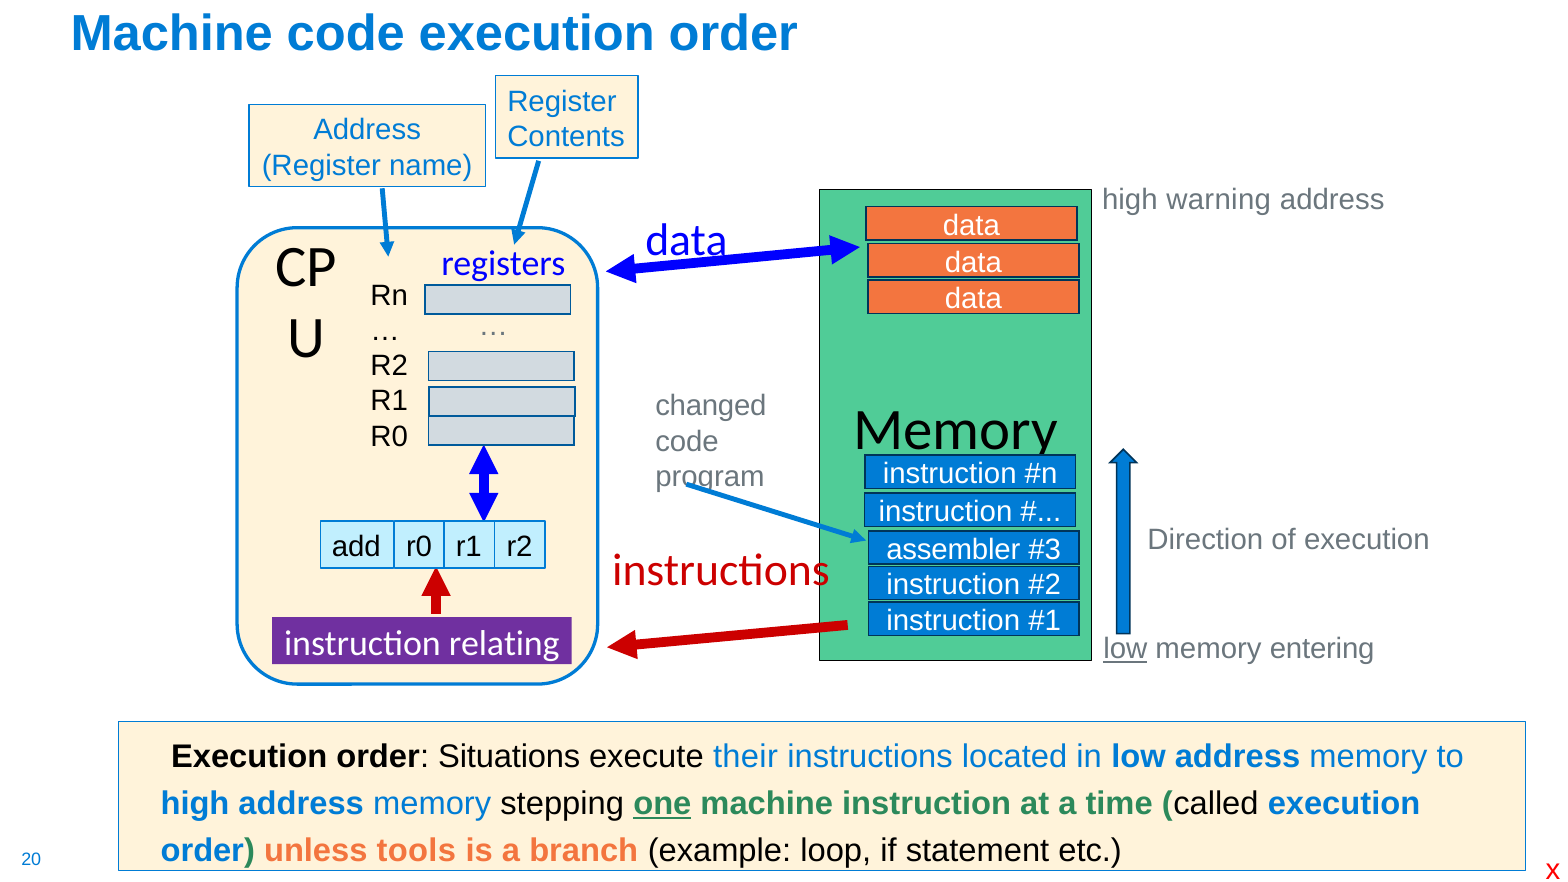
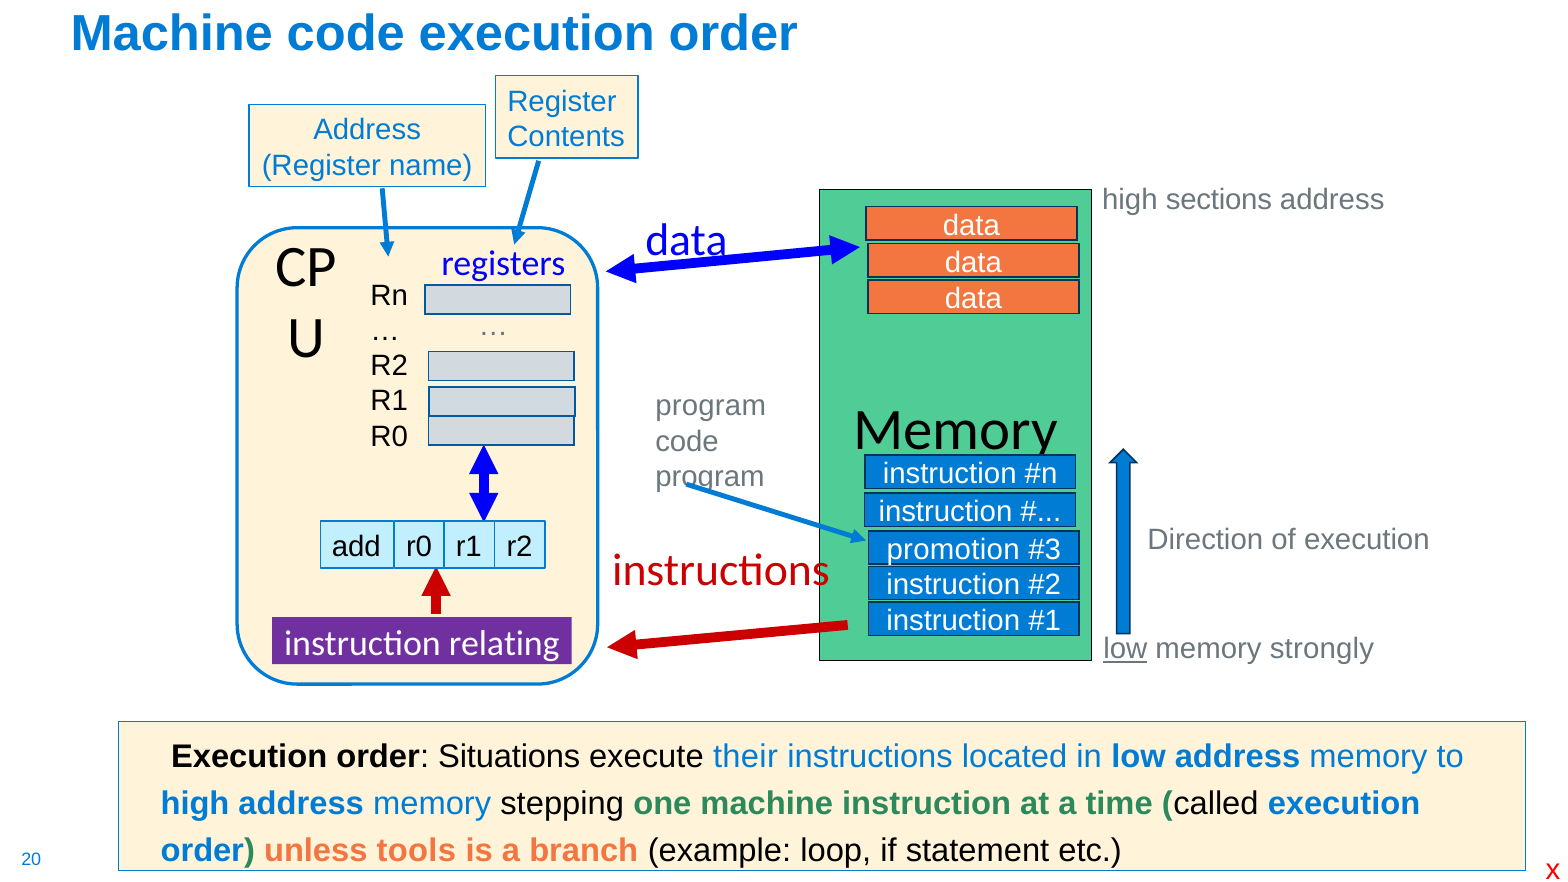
warning: warning -> sections (1219, 200)
changed: changed -> program (711, 406)
assembler: assembler -> promotion (953, 550)
entering: entering -> strongly (1322, 649)
one underline: present -> none (662, 804)
